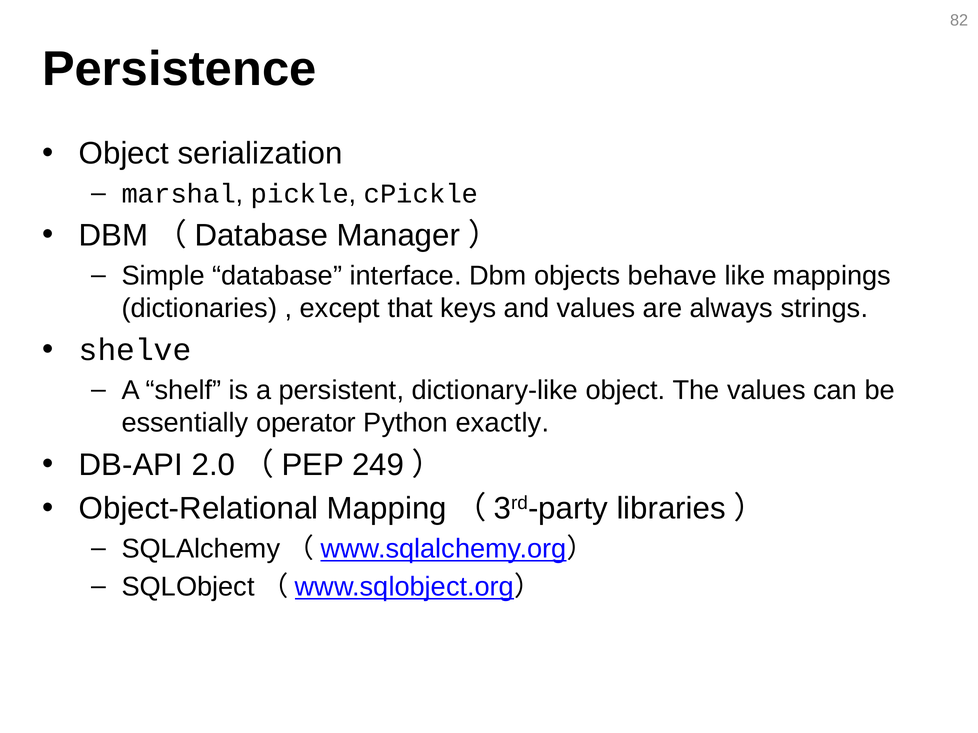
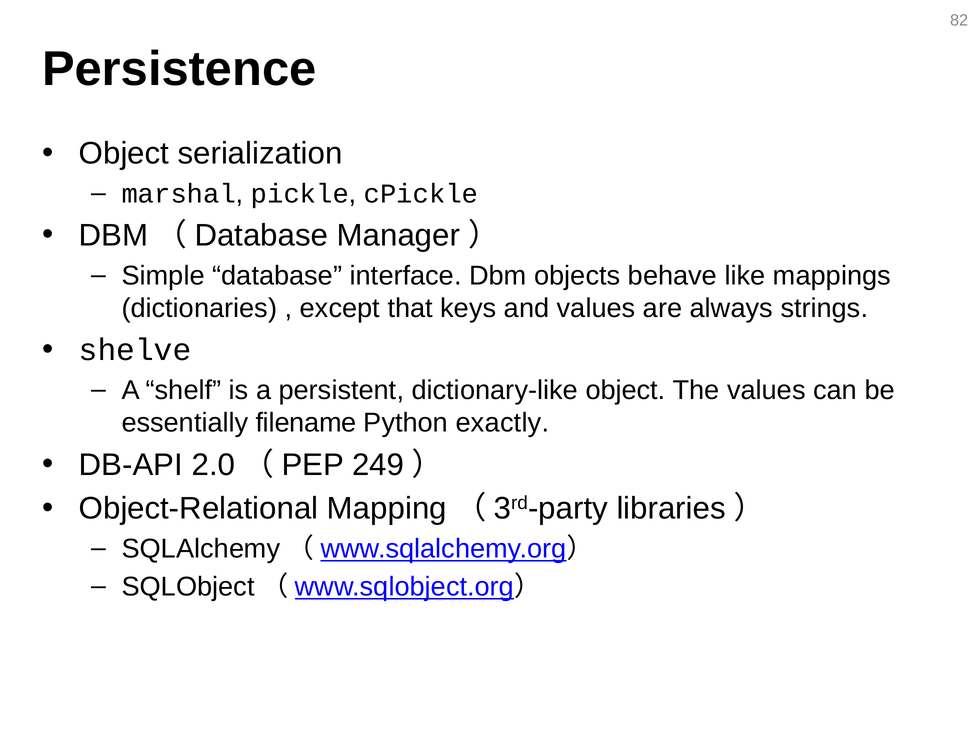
operator: operator -> filename (306, 423)
